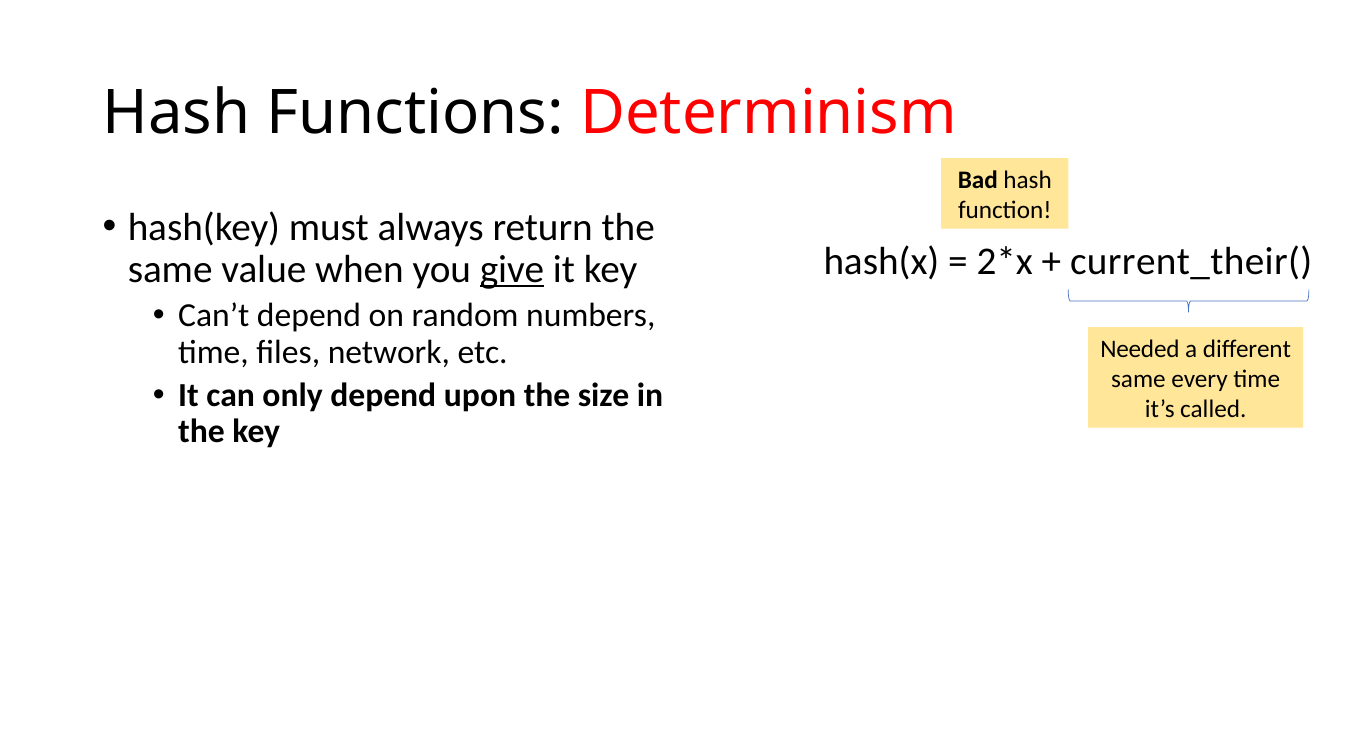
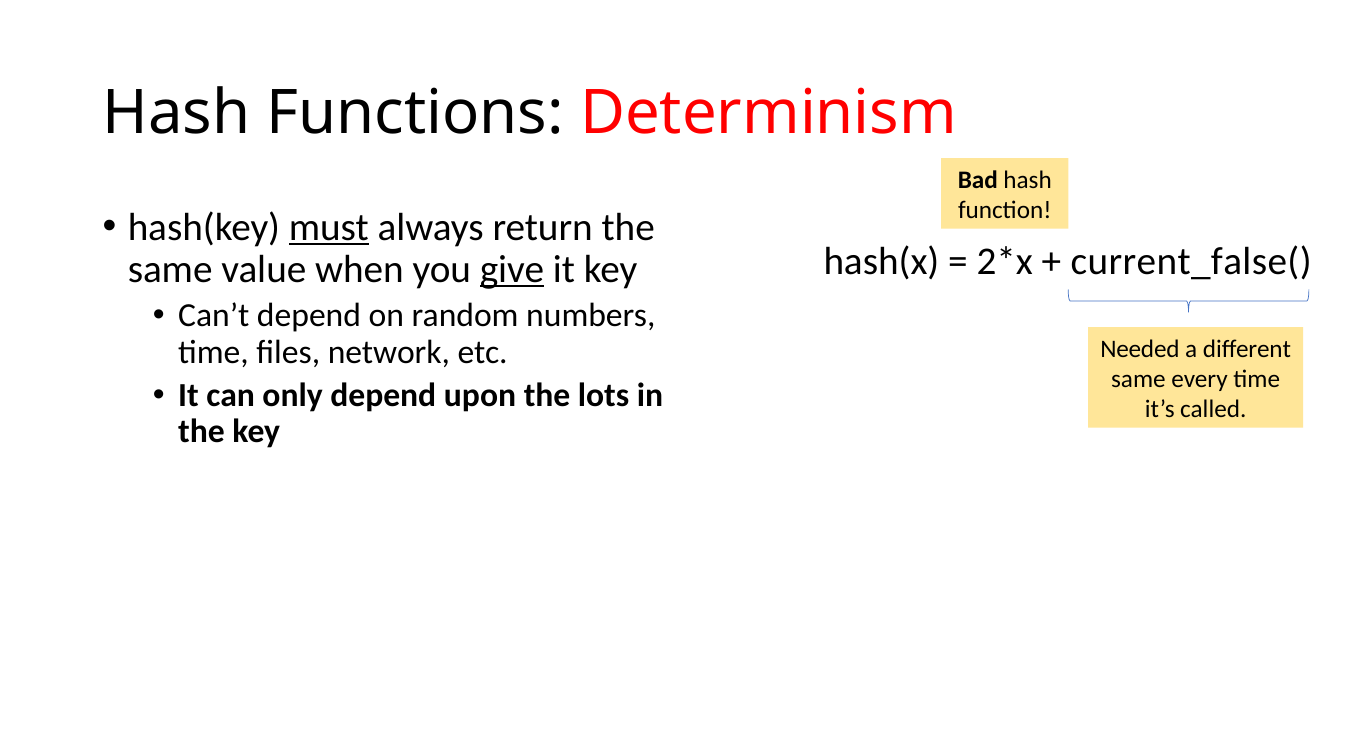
must underline: none -> present (329, 227)
current_their(: current_their( -> current_false( (1191, 262)
size: size -> lots (604, 396)
